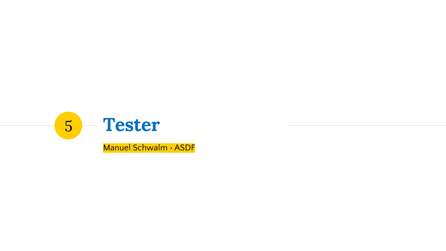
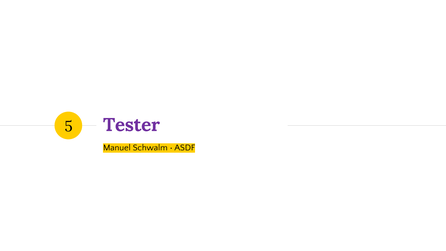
Tester colour: blue -> purple (132, 125)
